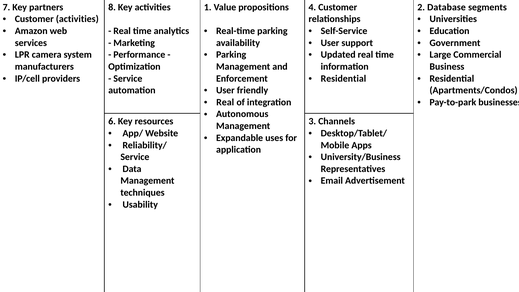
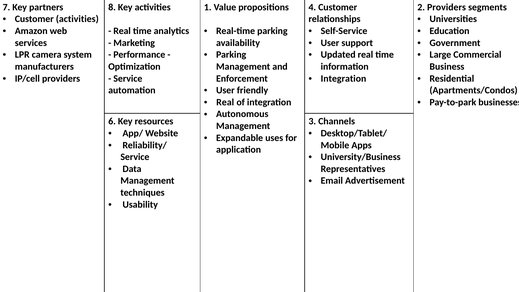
2 Database: Database -> Providers (447, 7)
Residential: Residential -> Integration (343, 78)
